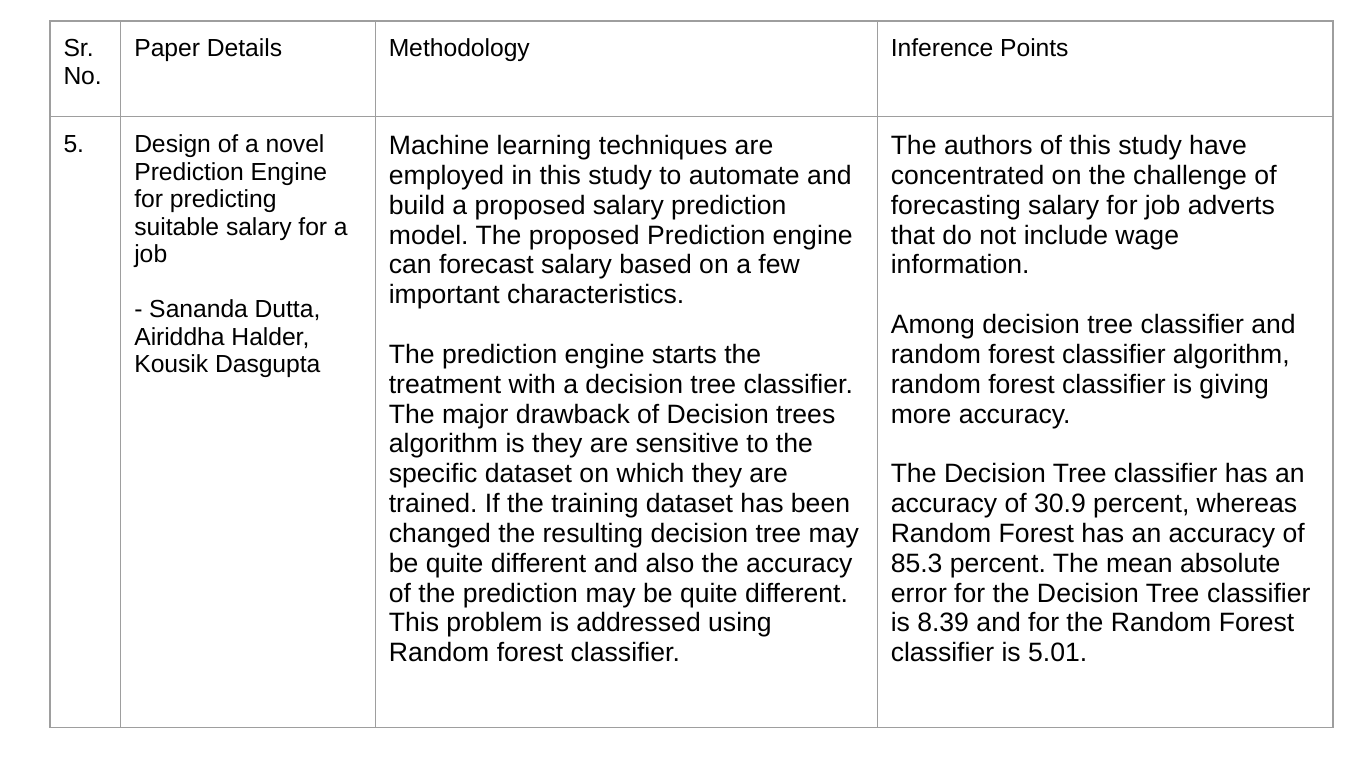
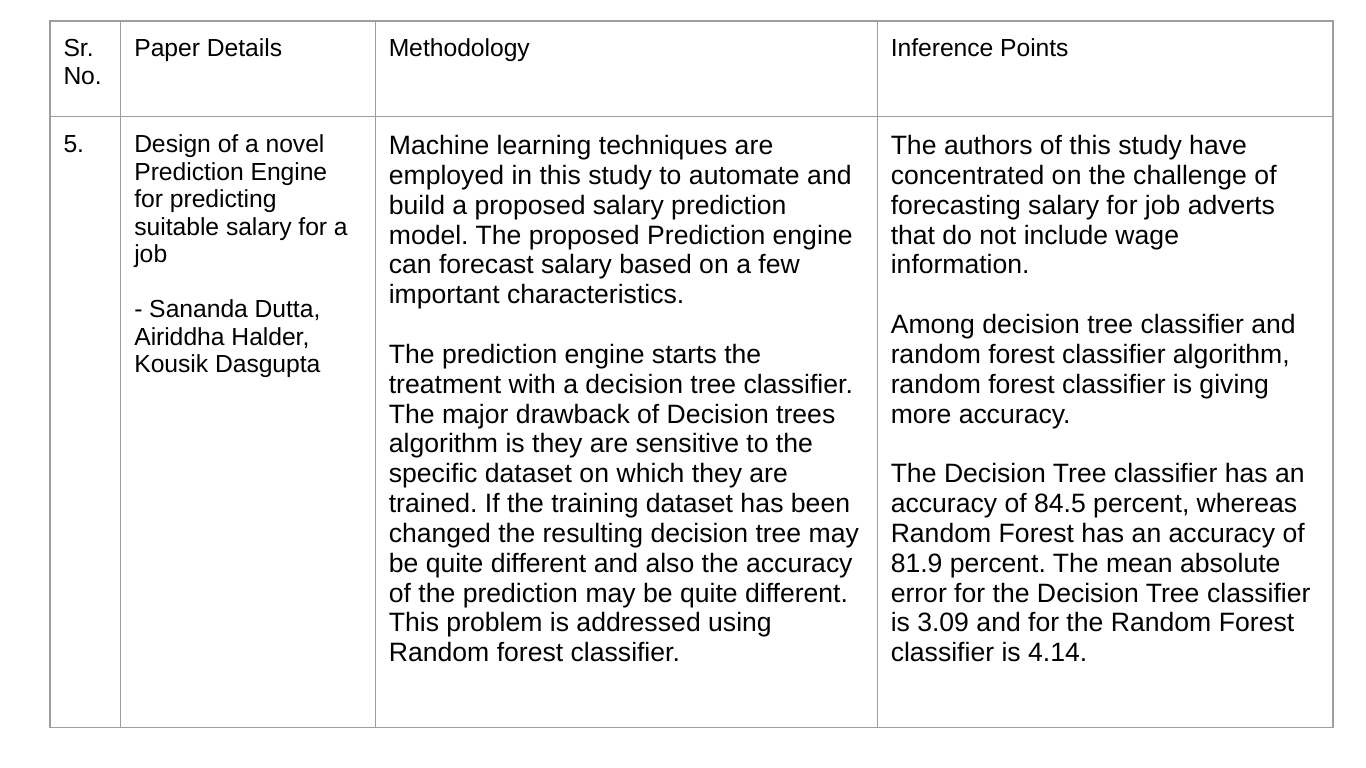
30.9: 30.9 -> 84.5 (1060, 504)
85.3: 85.3 -> 81.9 (917, 564)
8.39: 8.39 -> 3.09 (943, 623)
5.01: 5.01 -> 4.14 (1058, 653)
